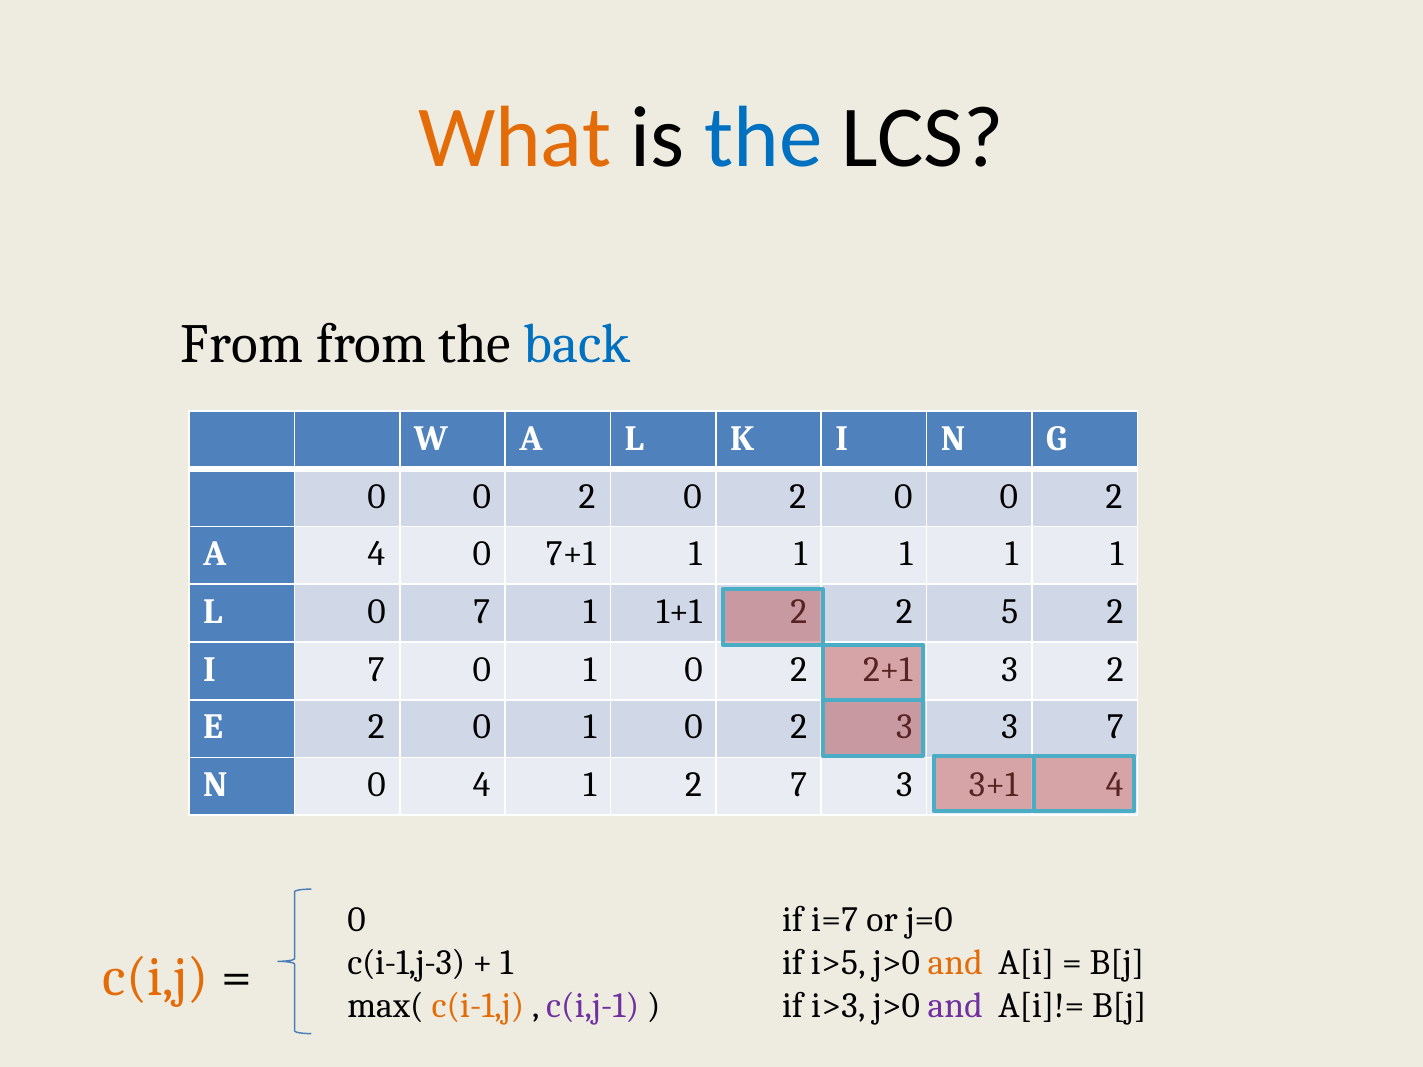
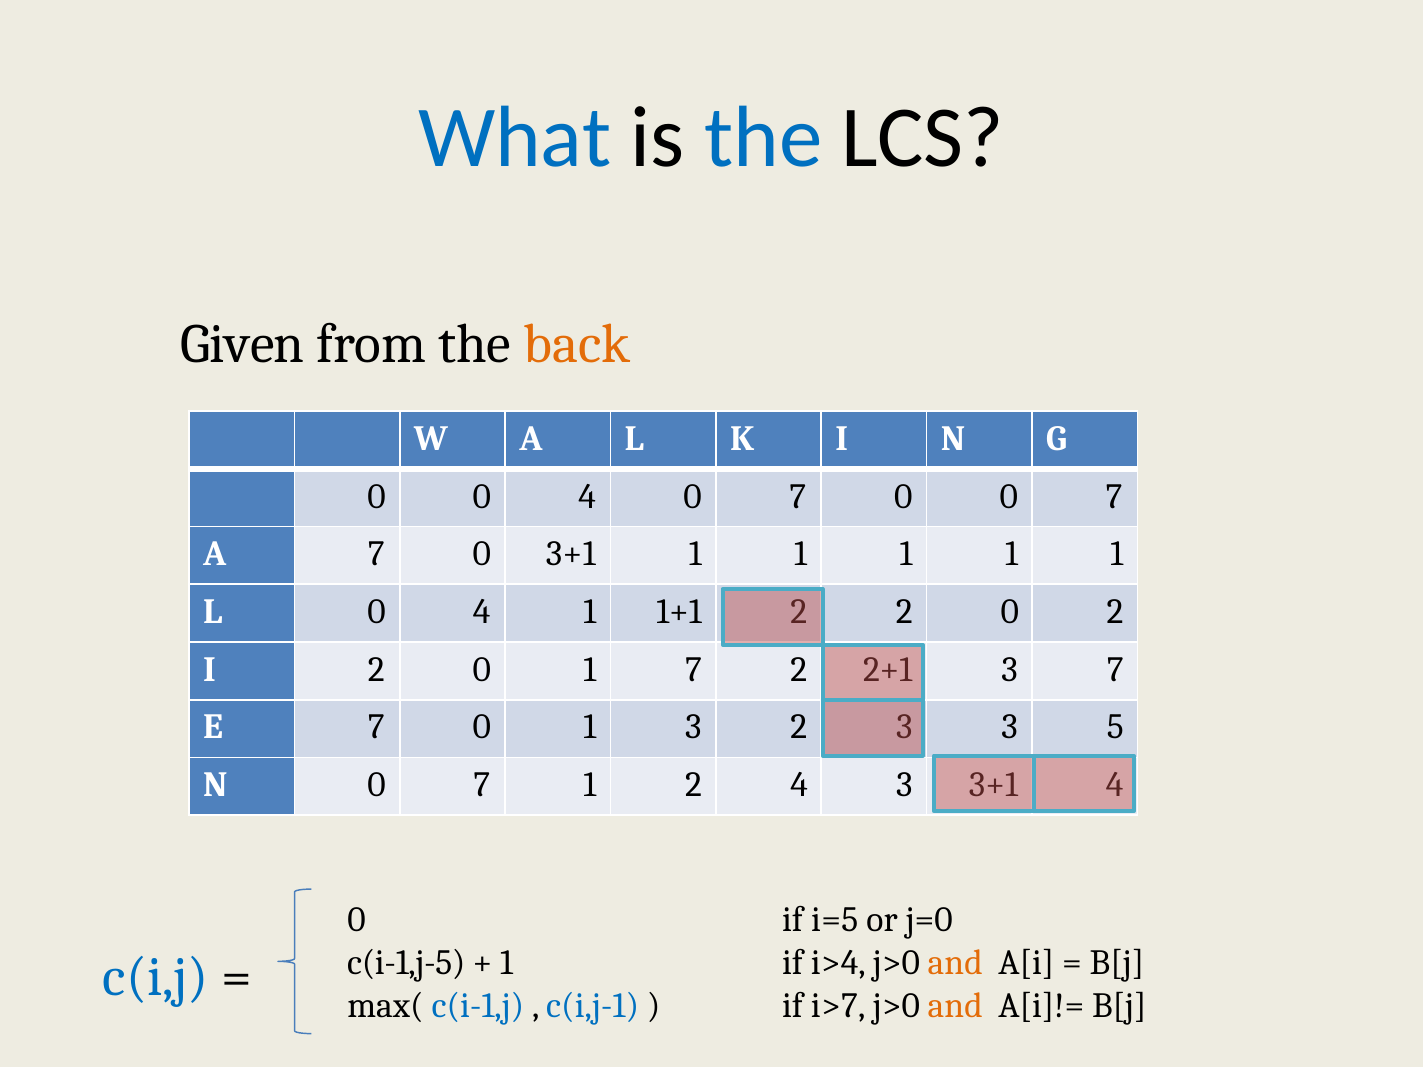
What colour: orange -> blue (515, 138)
From: From -> Given (243, 344)
back colour: blue -> orange (577, 344)
2: 2 -> 4 (587, 496)
2: 2 -> 7 (798, 496)
2: 2 -> 7 (1114, 496)
A 4: 4 -> 7 (376, 554)
0 7+1: 7+1 -> 3+1 (571, 554)
L 0 7: 7 -> 4 (482, 612)
5: 5 -> 0 (1010, 612)
I 7: 7 -> 2 (376, 670)
0: 0 -> 7 (693, 670)
3 2: 2 -> 7 (1115, 670)
E 2: 2 -> 7 (376, 727)
0: 0 -> 3 (693, 727)
3 7: 7 -> 5 (1115, 727)
N 0 4: 4 -> 7 (482, 785)
2 7: 7 -> 4 (799, 785)
i=7: i=7 -> i=5 (835, 920)
c(i-1,j-3: c(i-1,j-3 -> c(i-1,j-5 (406, 963)
i>5: i>5 -> i>4 (838, 963)
c(i,j colour: orange -> blue (156, 978)
c(i-1,j colour: orange -> blue (478, 1006)
c(i,j-1 colour: purple -> blue (593, 1006)
i>3: i>3 -> i>7 (838, 1006)
and colour: purple -> orange (955, 1006)
